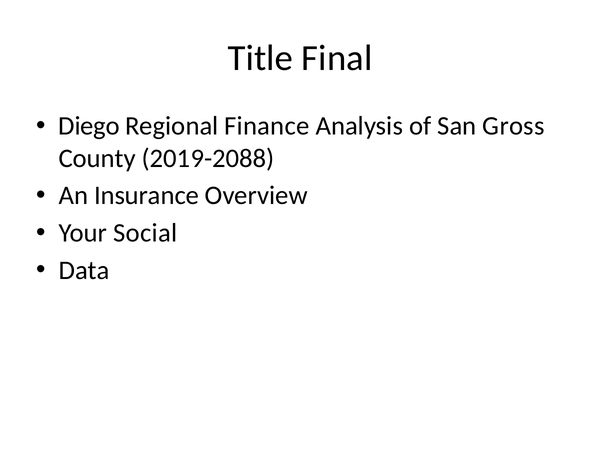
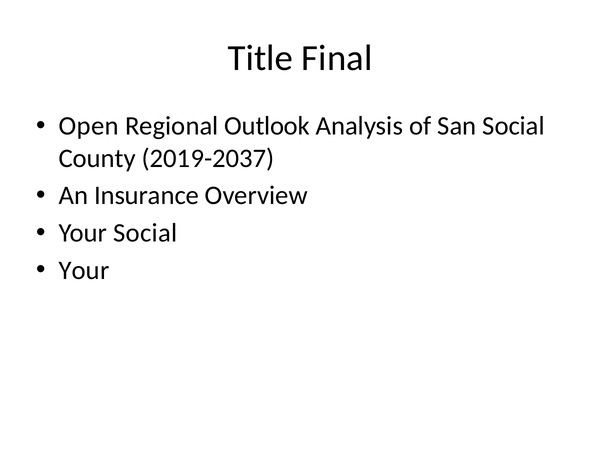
Diego: Diego -> Open (89, 126)
Finance: Finance -> Outlook (267, 126)
San Gross: Gross -> Social (514, 126)
2019-2088: 2019-2088 -> 2019-2037 (208, 158)
Data: Data -> Your (84, 270)
